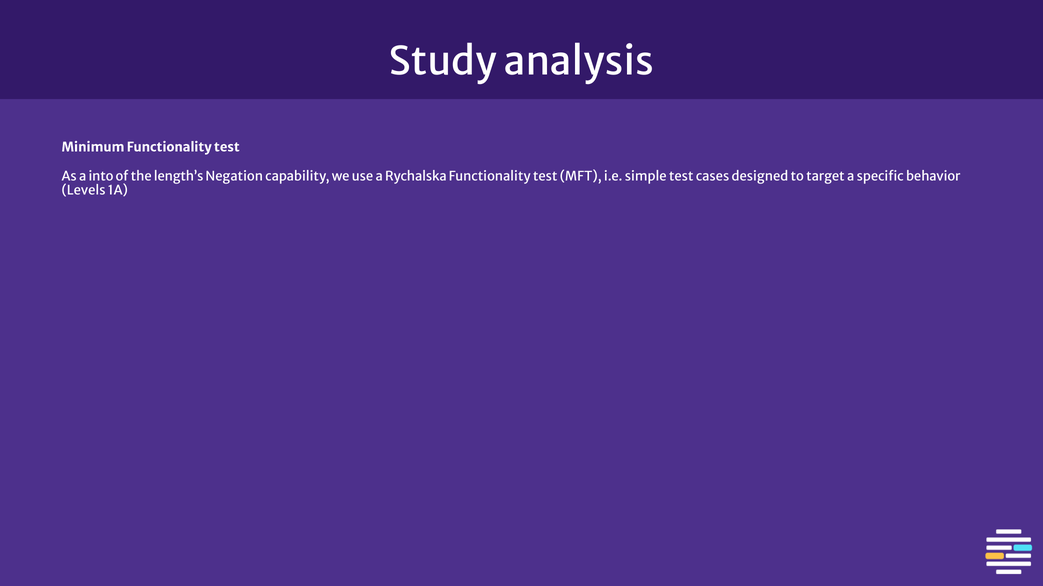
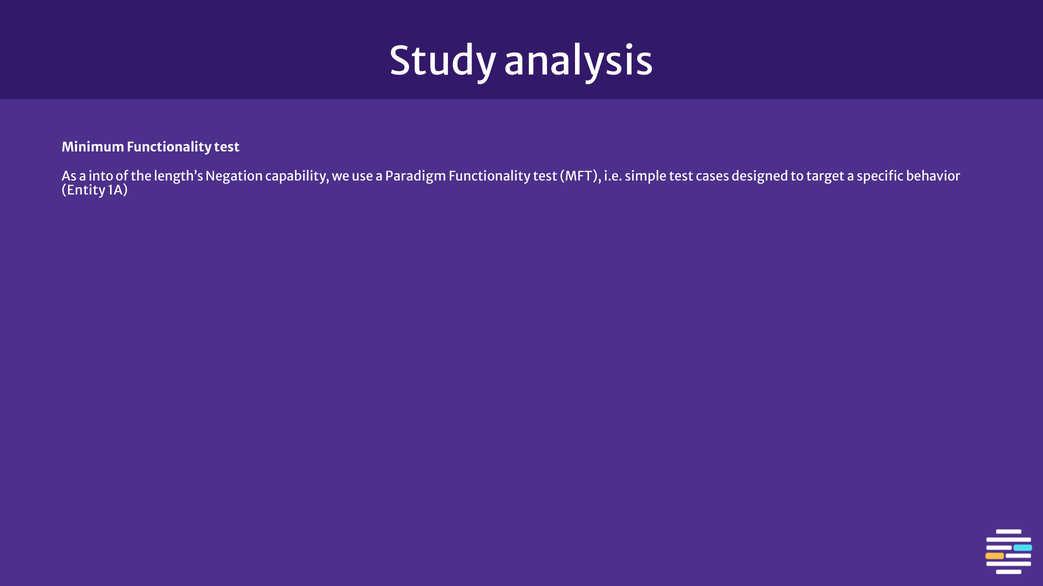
Rychalska: Rychalska -> Paradigm (416, 177)
Levels: Levels -> Entity (84, 191)
